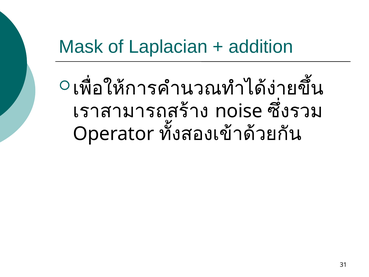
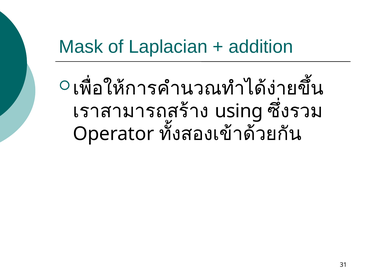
noise: noise -> using (239, 111)
